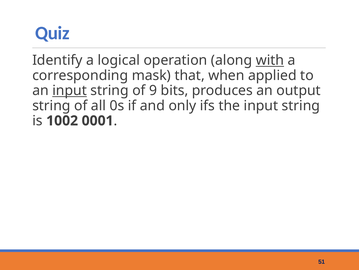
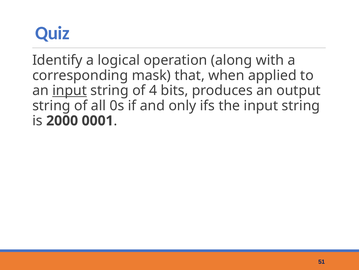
with underline: present -> none (270, 60)
9: 9 -> 4 (153, 90)
1002: 1002 -> 2000 (62, 120)
